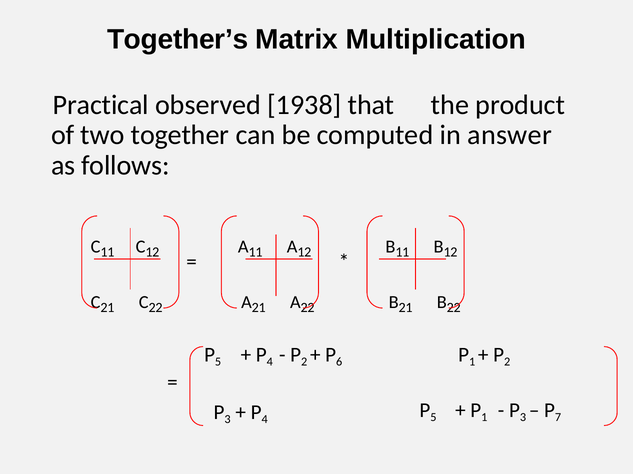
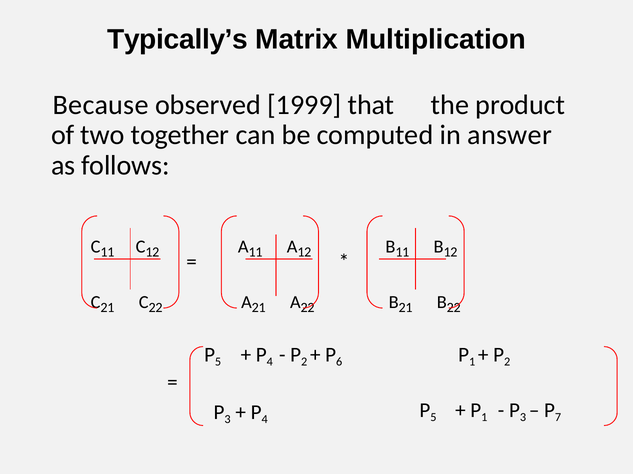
Together’s: Together’s -> Typically’s (178, 40)
Practical: Practical -> Because (101, 105)
1938: 1938 -> 1999 (304, 105)
